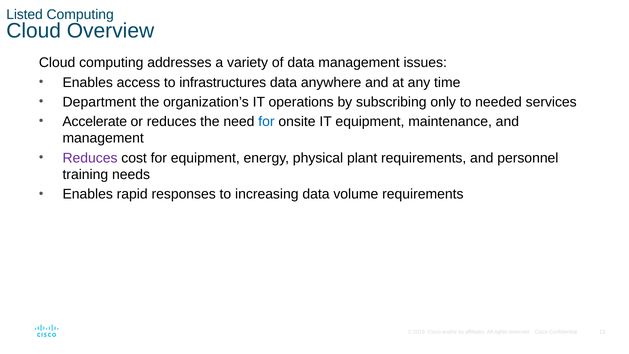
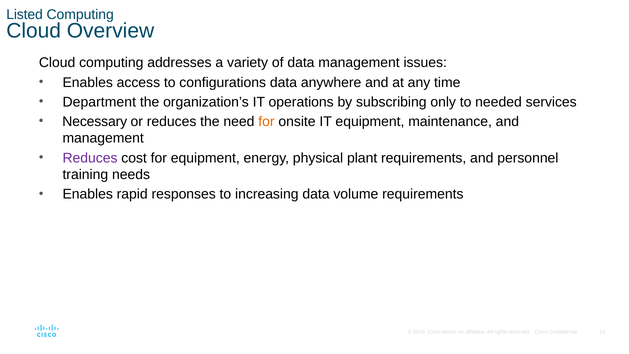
infrastructures: infrastructures -> configurations (223, 82)
Accelerate: Accelerate -> Necessary (95, 122)
for colour: blue -> orange (266, 122)
